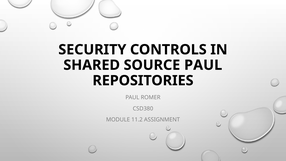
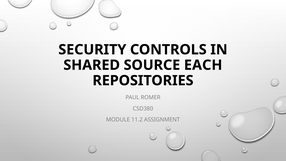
SOURCE PAUL: PAUL -> EACH (203, 65)
